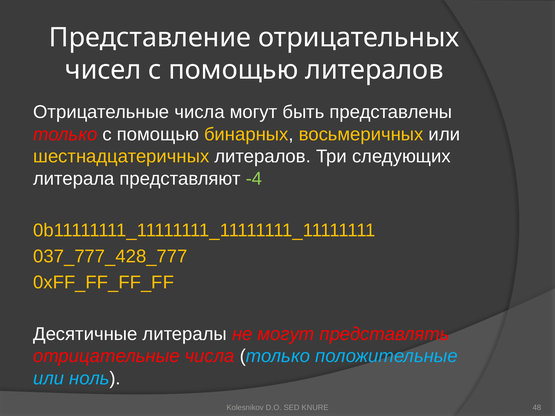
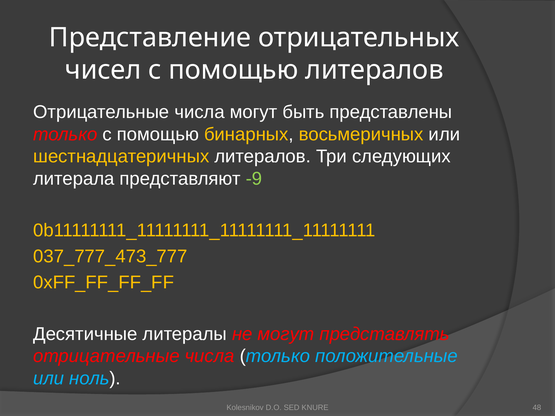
-4: -4 -> -9 (254, 179)
037_777_428_777: 037_777_428_777 -> 037_777_473_777 (110, 257)
